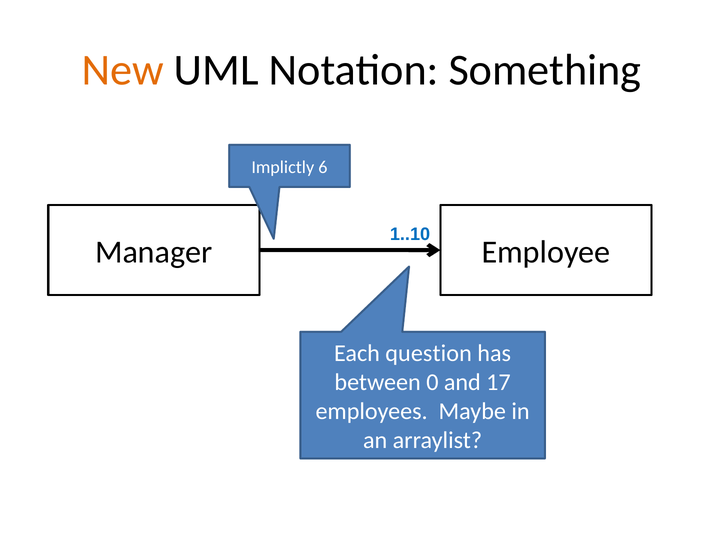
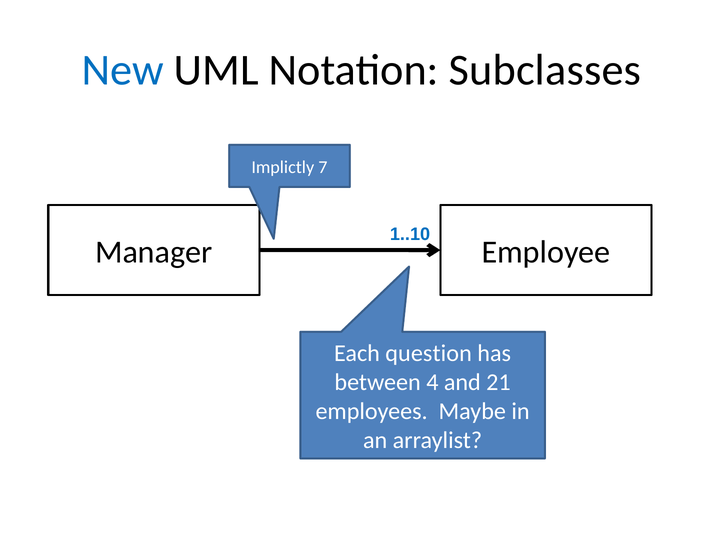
New colour: orange -> blue (123, 70)
Something: Something -> Subclasses (545, 70)
6: 6 -> 7 (323, 167)
0: 0 -> 4 (432, 382)
17: 17 -> 21 (498, 382)
